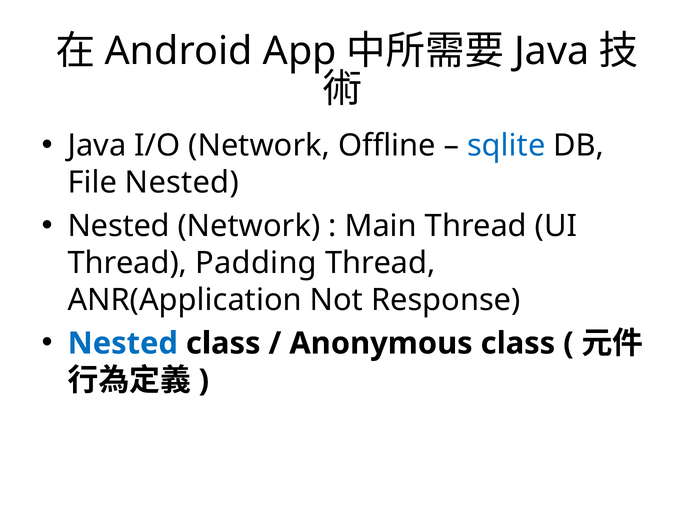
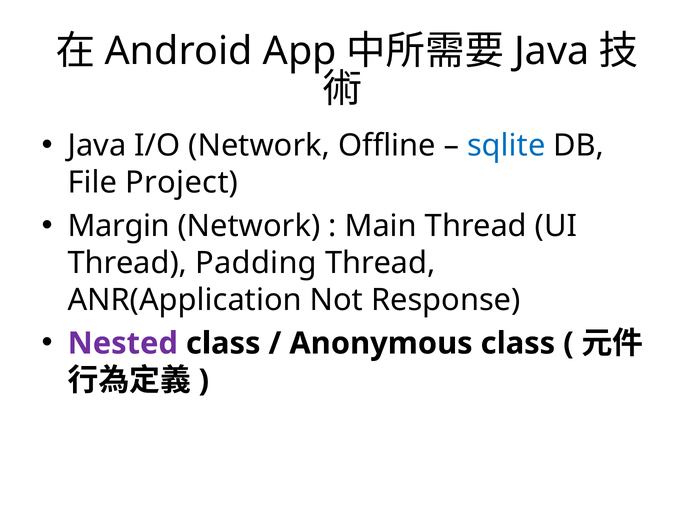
File Nested: Nested -> Project (182, 183)
Nested: Nested -> Margin (119, 226)
Nested colour: blue -> purple (123, 343)
